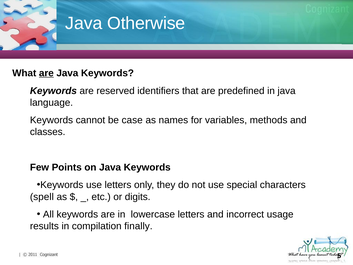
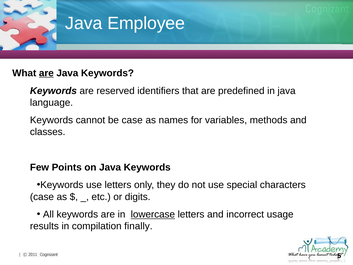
Otherwise: Otherwise -> Employee (146, 23)
spell: spell -> case (42, 197)
lowercase underline: none -> present (153, 214)
